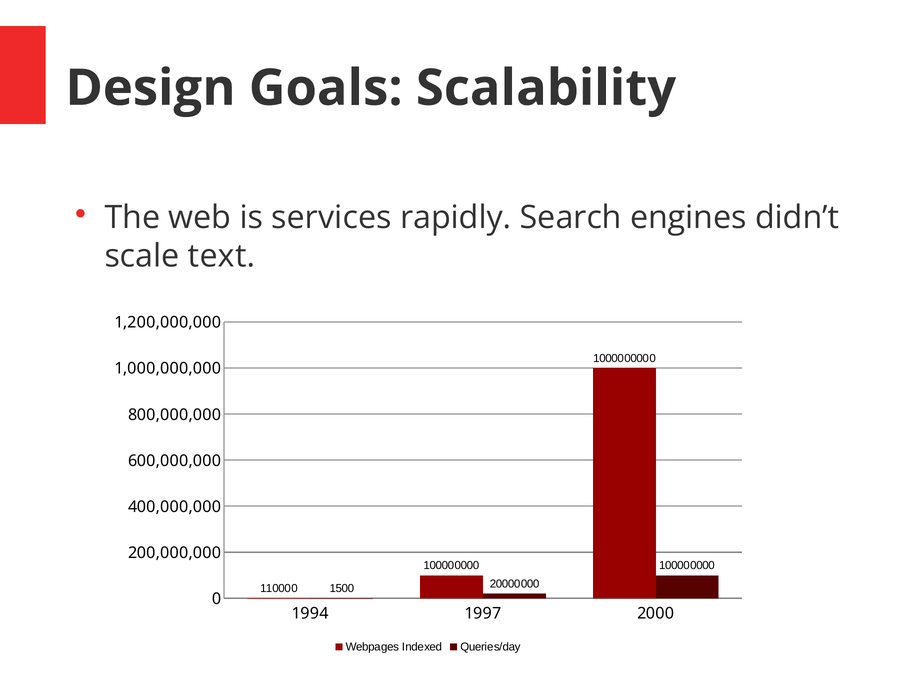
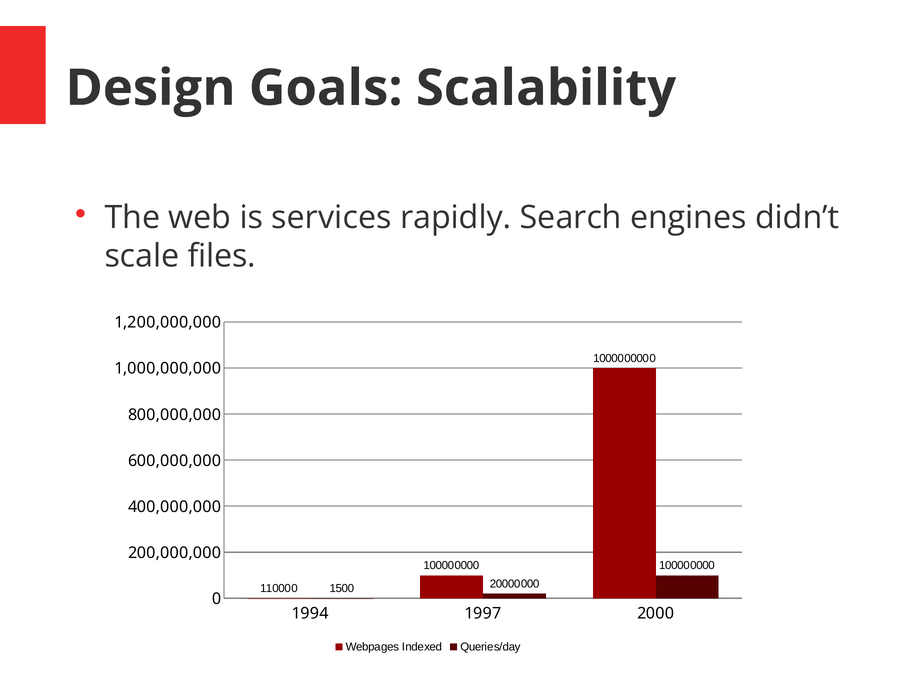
text: text -> files (222, 256)
